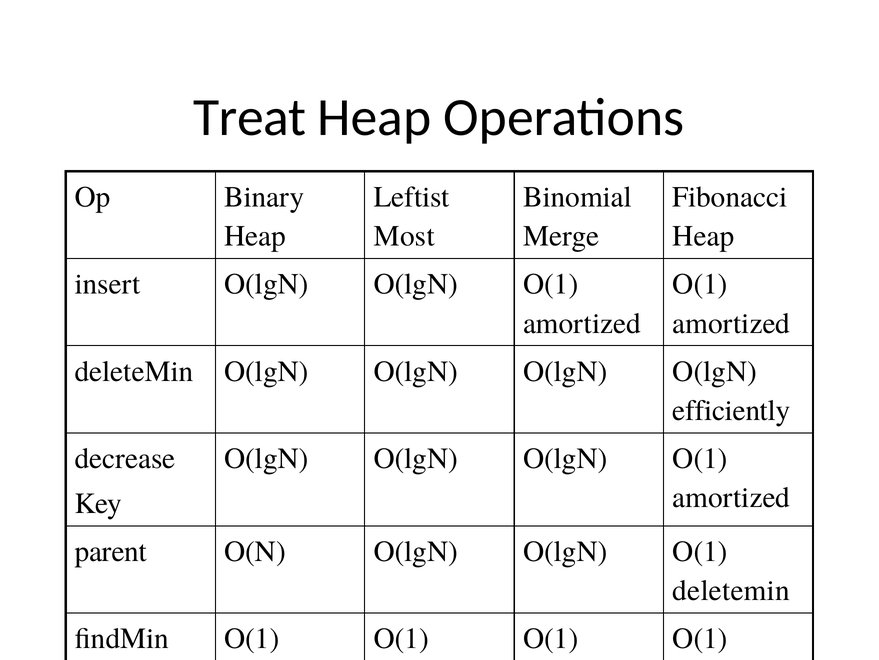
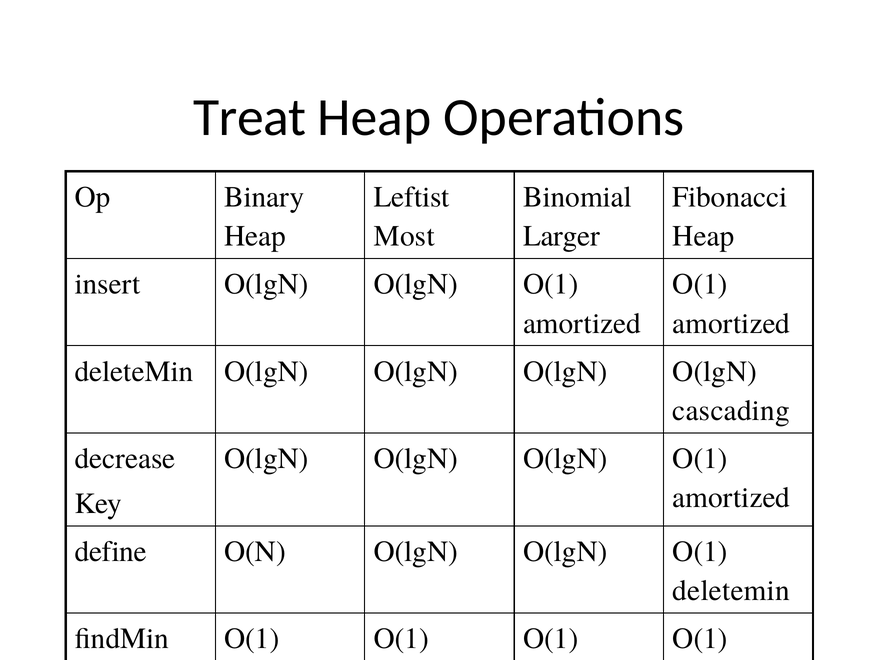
Merge: Merge -> Larger (561, 236)
efficiently: efficiently -> cascading (731, 410)
parent: parent -> define (111, 551)
